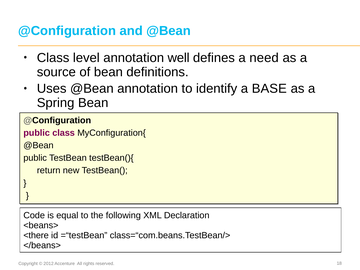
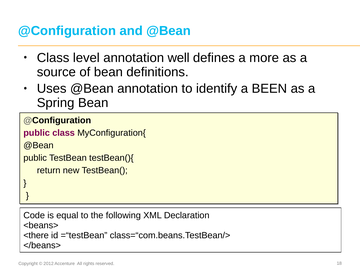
need: need -> more (264, 58)
BASE: BASE -> BEEN (269, 89)
